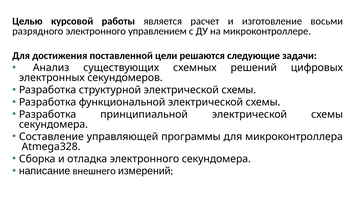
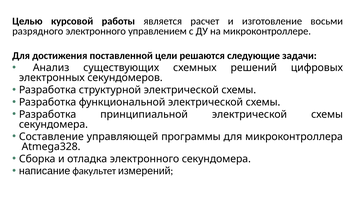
внешнего: внешнего -> факультет (94, 171)
